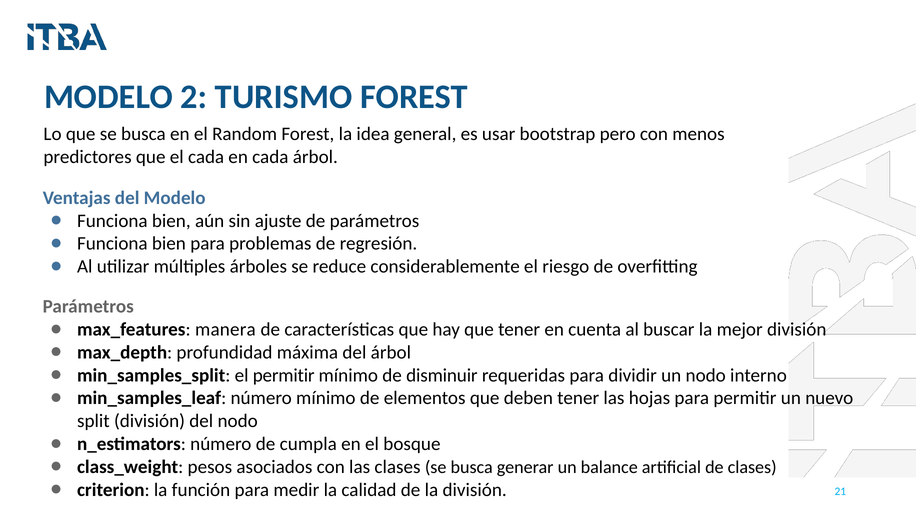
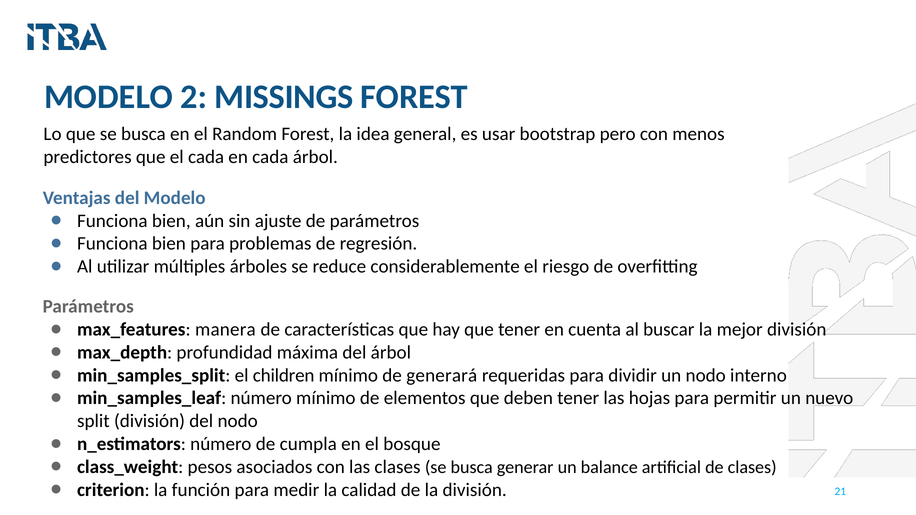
TURISMO: TURISMO -> MISSINGS (284, 97)
el permitir: permitir -> children (284, 375)
disminuir: disminuir -> generará (442, 375)
